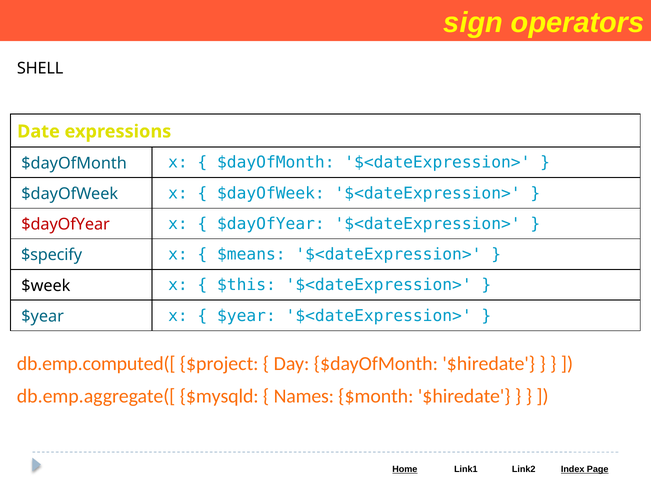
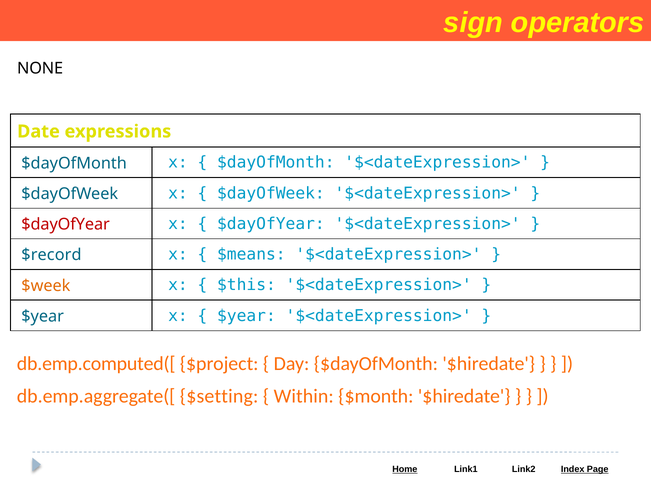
SHELL: SHELL -> NONE (40, 68)
$specify: $specify -> $record (51, 255)
$week colour: black -> orange (46, 286)
$mysqld: $mysqld -> $setting (219, 396)
Names: Names -> Within (304, 396)
